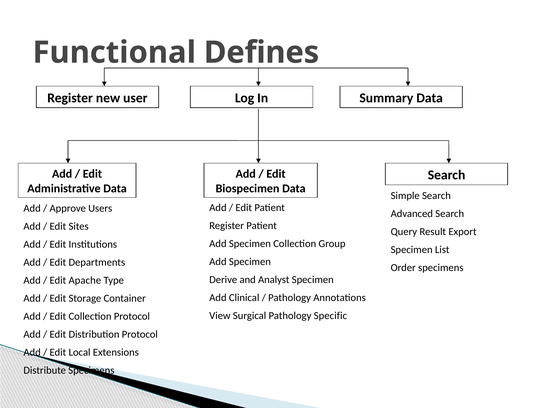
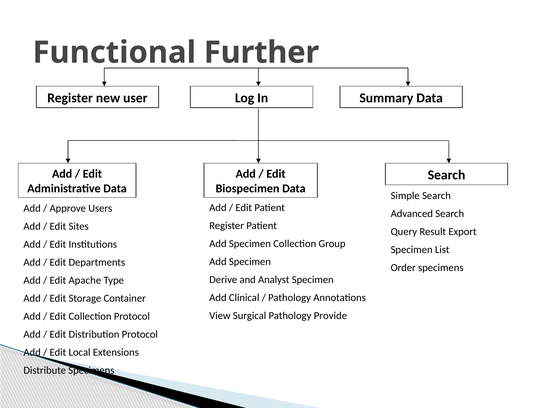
Defines: Defines -> Further (262, 52)
Specific: Specific -> Provide (330, 316)
